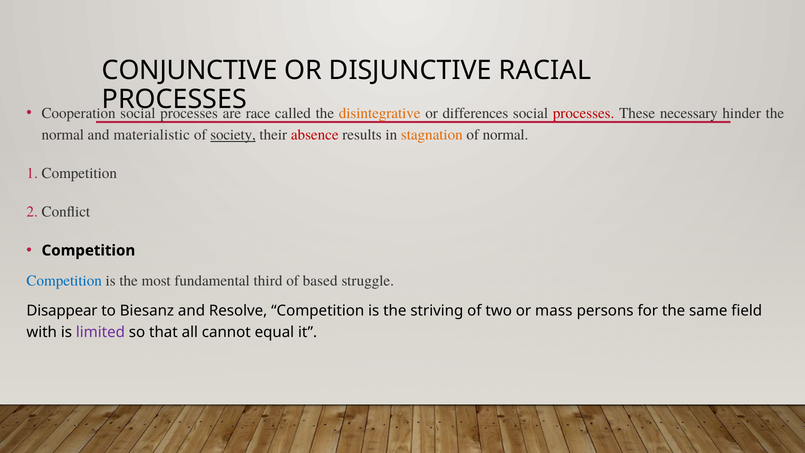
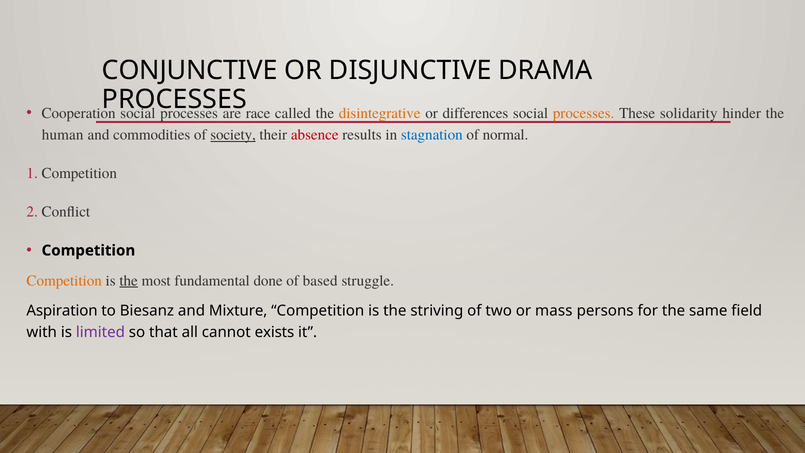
RACIAL: RACIAL -> DRAMA (545, 70)
processes colour: red -> orange (584, 113)
necessary: necessary -> solidarity (689, 113)
normal: normal -> human (63, 135)
materialistic: materialistic -> commodities (152, 135)
stagnation colour: orange -> blue (432, 135)
Competition colour: blue -> orange (64, 281)
the underline: none -> present (129, 281)
third: third -> done (268, 281)
Disappear: Disappear -> Aspiration (62, 311)
Resolve: Resolve -> Mixture (238, 311)
equal: equal -> exists (274, 332)
